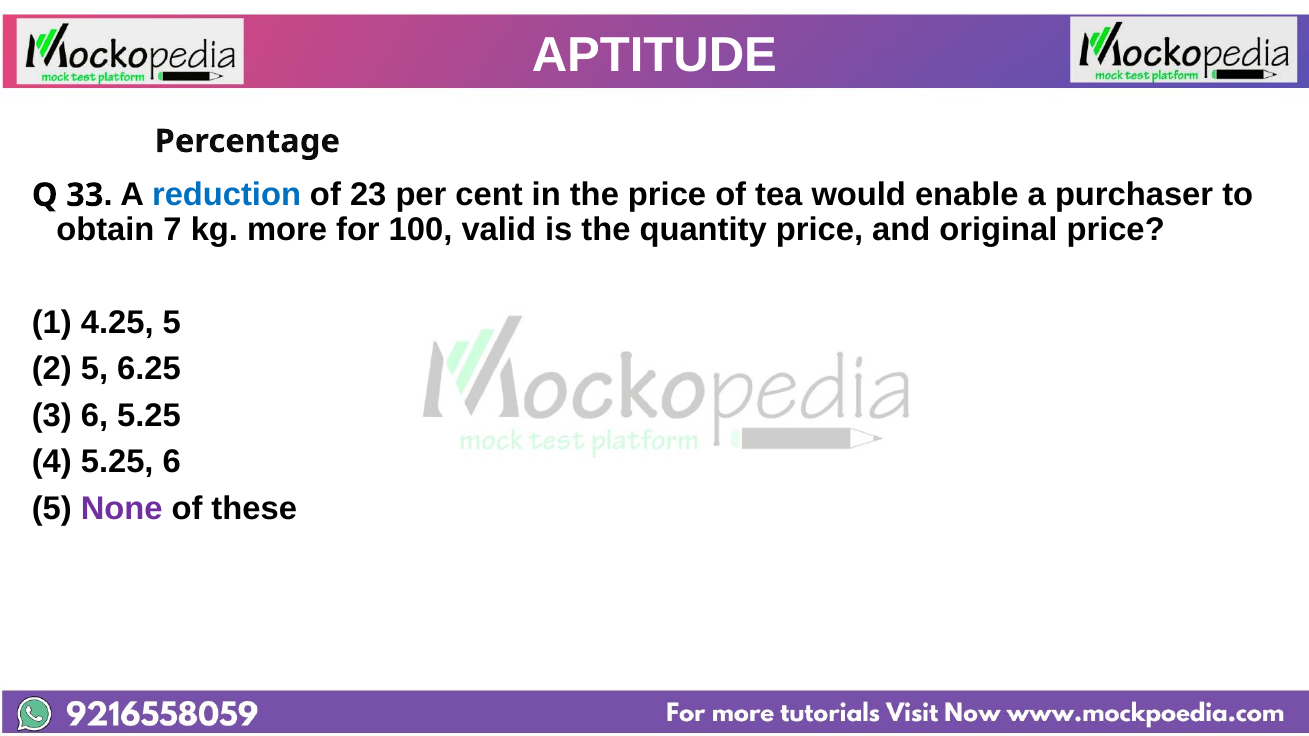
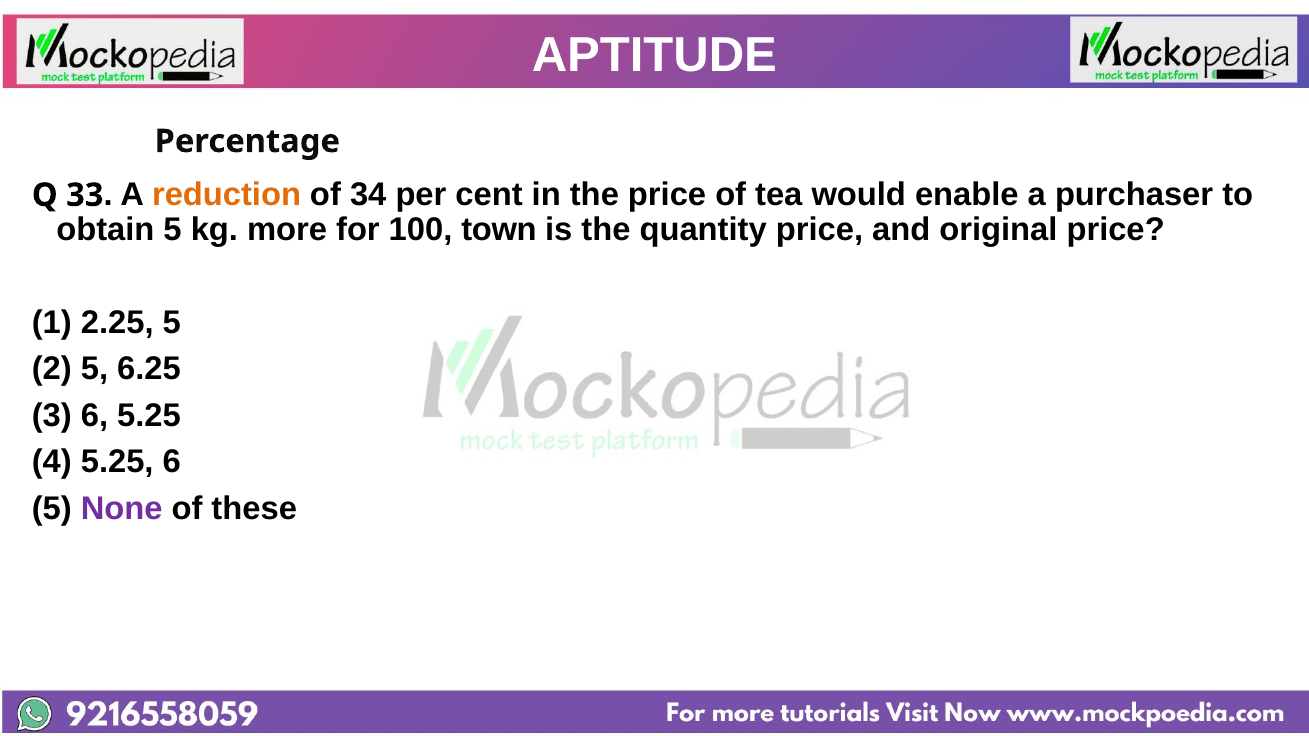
reduction colour: blue -> orange (227, 195)
23: 23 -> 34 (368, 195)
obtain 7: 7 -> 5 (173, 230)
valid: valid -> town (499, 230)
4.25: 4.25 -> 2.25 (117, 322)
